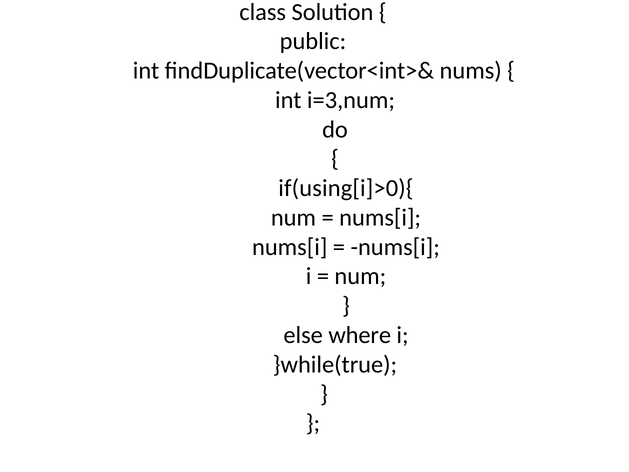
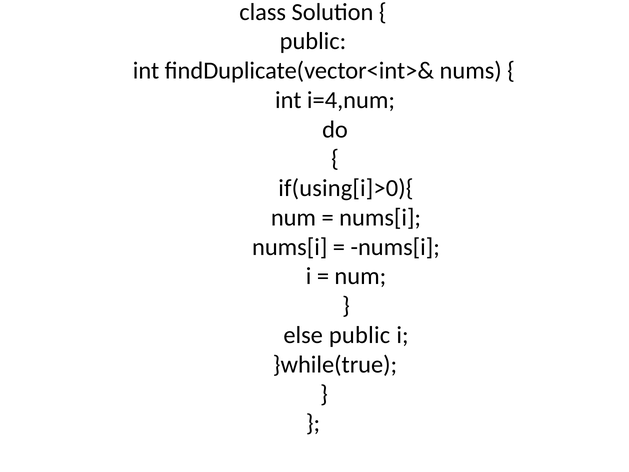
i=3,num: i=3,num -> i=4,num (351, 100)
else where: where -> public (360, 335)
